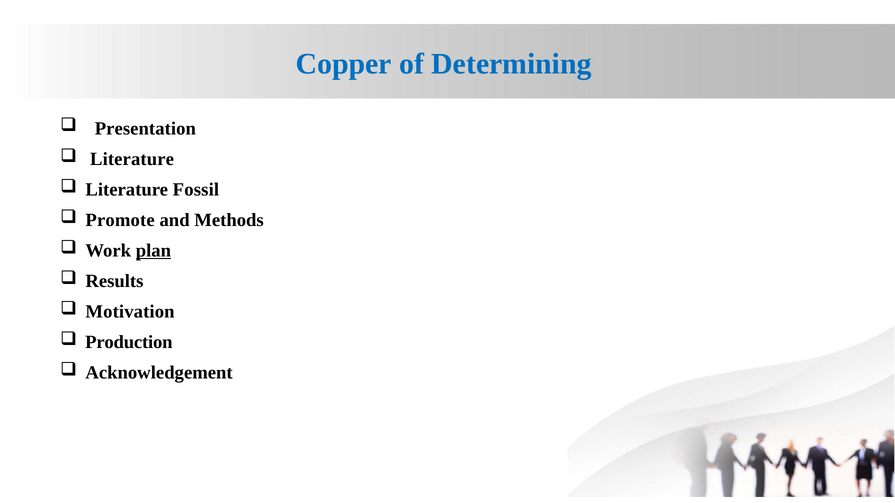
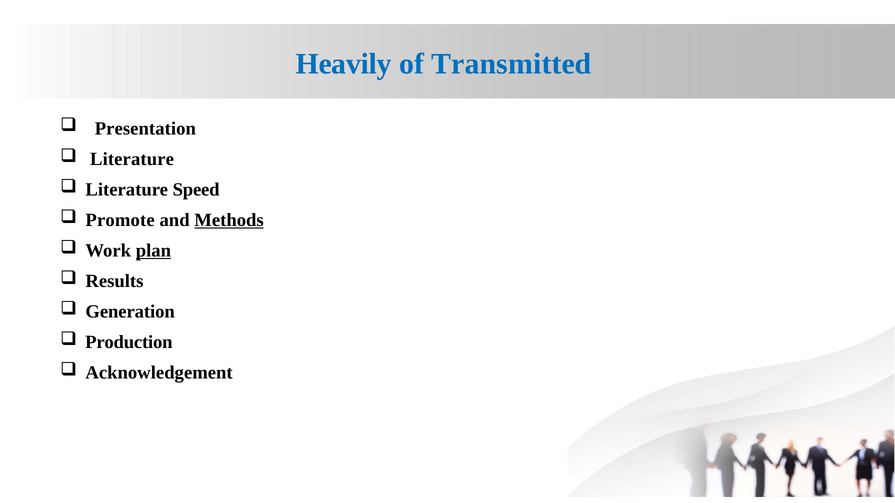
Copper: Copper -> Heavily (344, 64)
Determining: Determining -> Transmitted (511, 64)
Fossil: Fossil -> Speed (196, 190)
Methods underline: none -> present (229, 220)
Motivation: Motivation -> Generation (130, 312)
